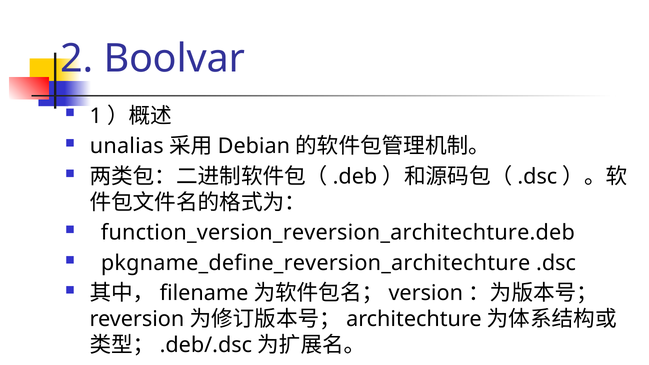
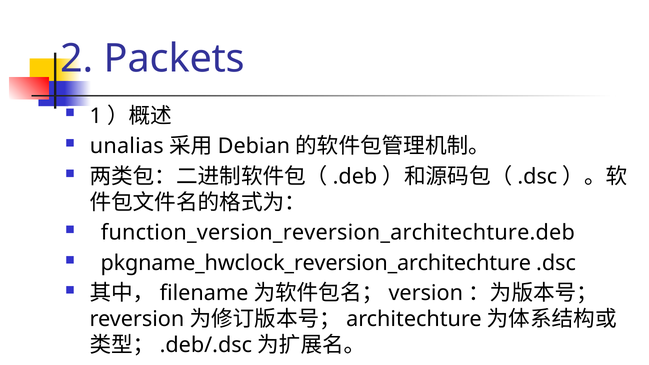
Boolvar: Boolvar -> Packets (174, 59)
pkgname_define_reversion_architechture: pkgname_define_reversion_architechture -> pkgname_hwclock_reversion_architechture (316, 263)
